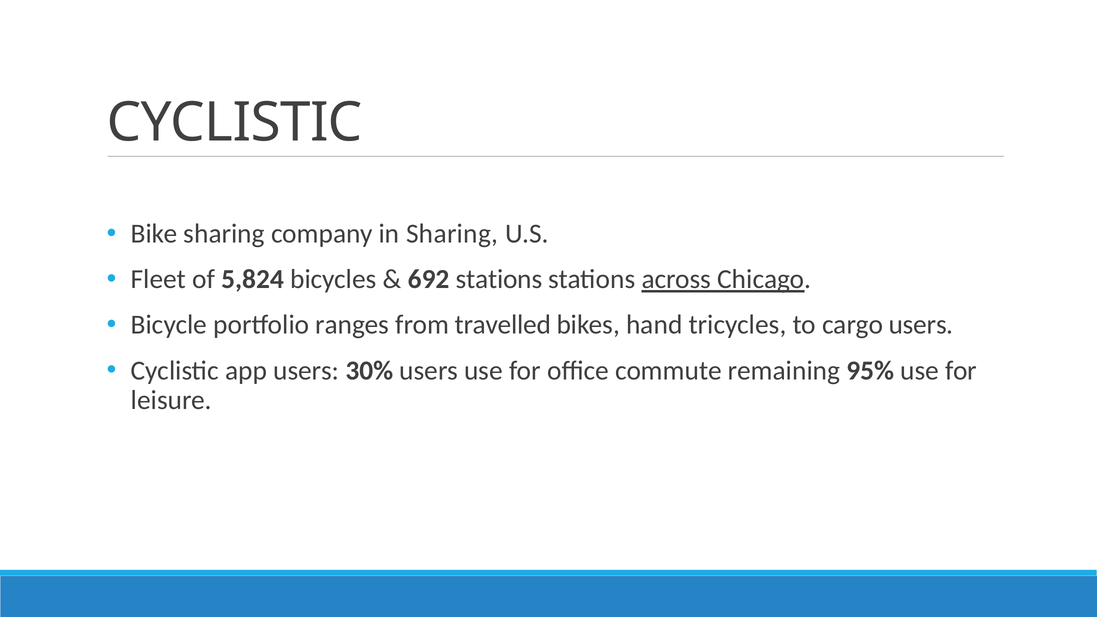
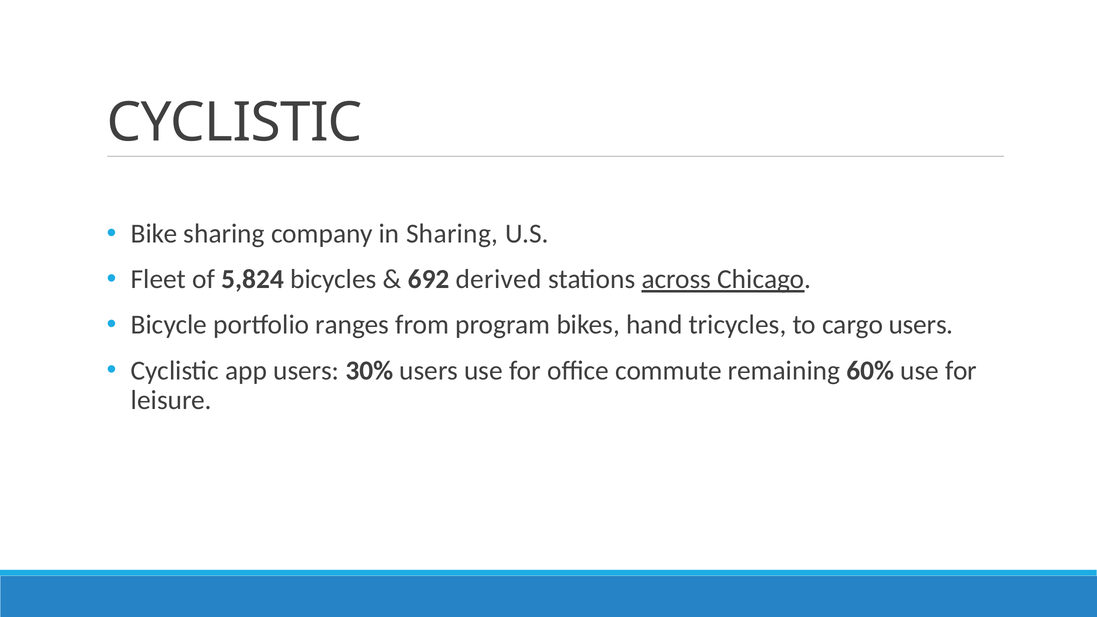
692 stations: stations -> derived (499, 279)
travelled: travelled -> program (503, 325)
95%: 95% -> 60% (870, 371)
